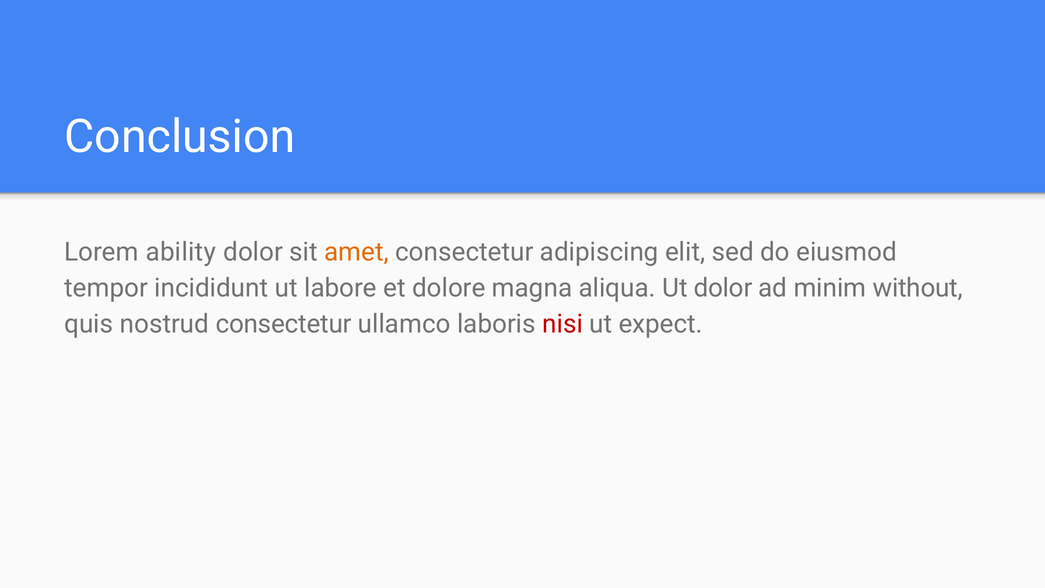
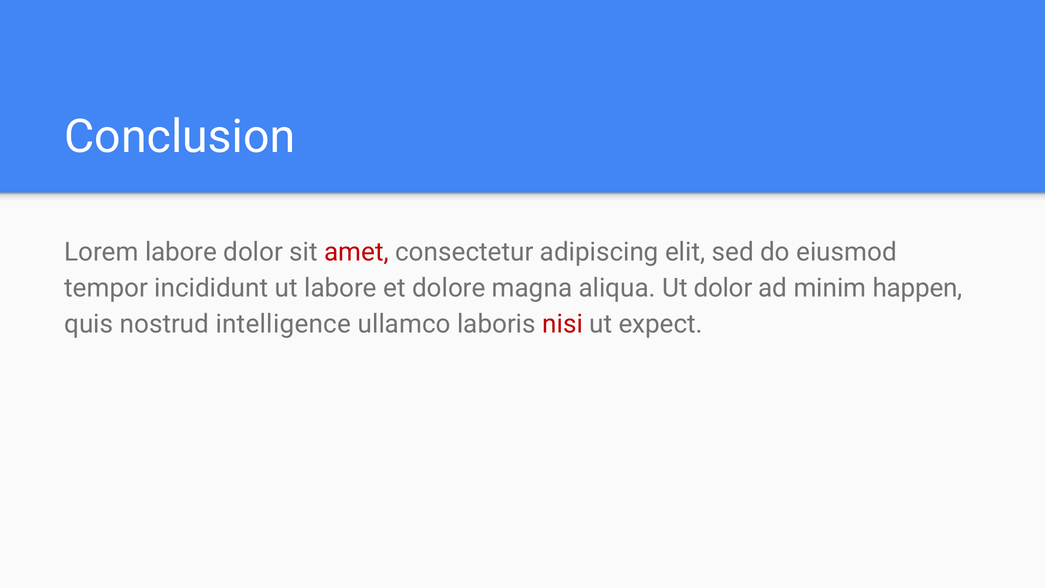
Lorem ability: ability -> labore (181, 252)
amet colour: orange -> red (356, 252)
without: without -> happen (918, 288)
nostrud consectetur: consectetur -> intelligence (283, 324)
